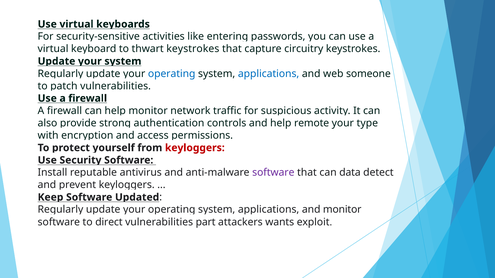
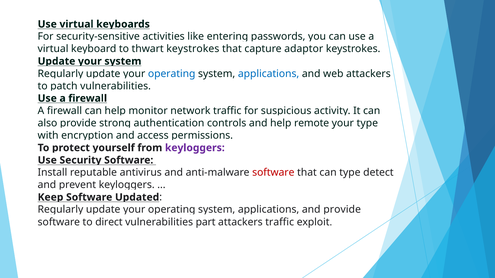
circuitry: circuitry -> adaptor (304, 49)
web someone: someone -> attackers (368, 74)
keyloggers colour: red -> purple (195, 148)
software colour: purple -> red (273, 173)
can data: data -> type (350, 173)
monitor: monitor -> provide (342, 210)
attackers wants: wants -> traffic (280, 222)
